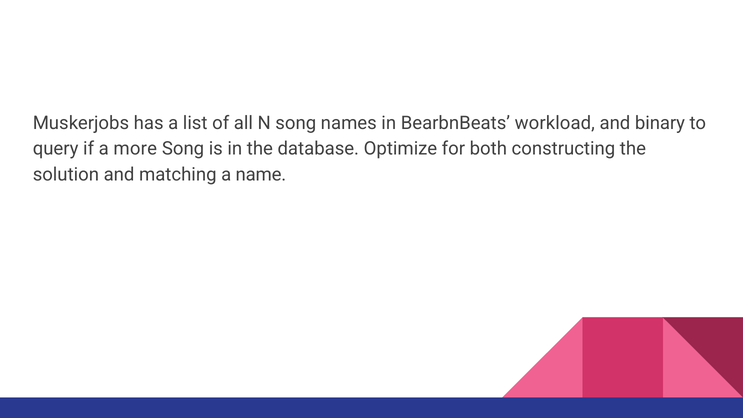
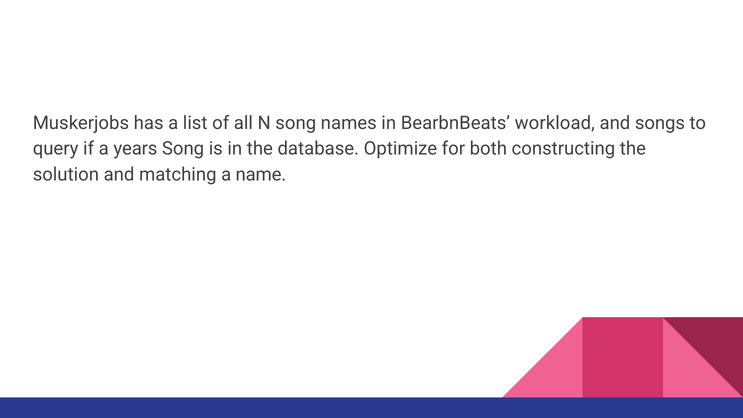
binary: binary -> songs (660, 123)
more: more -> years (135, 149)
